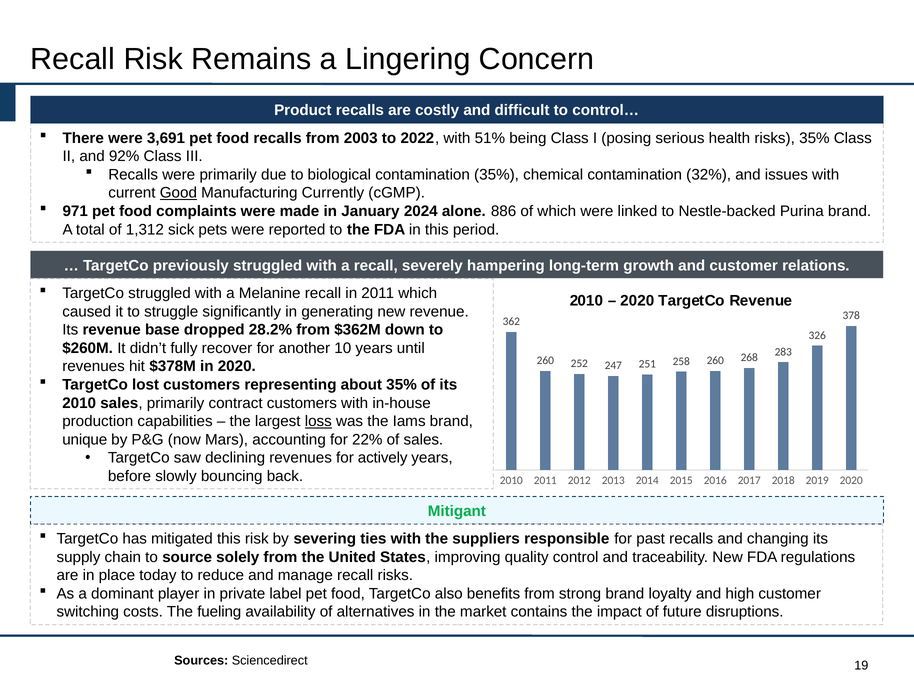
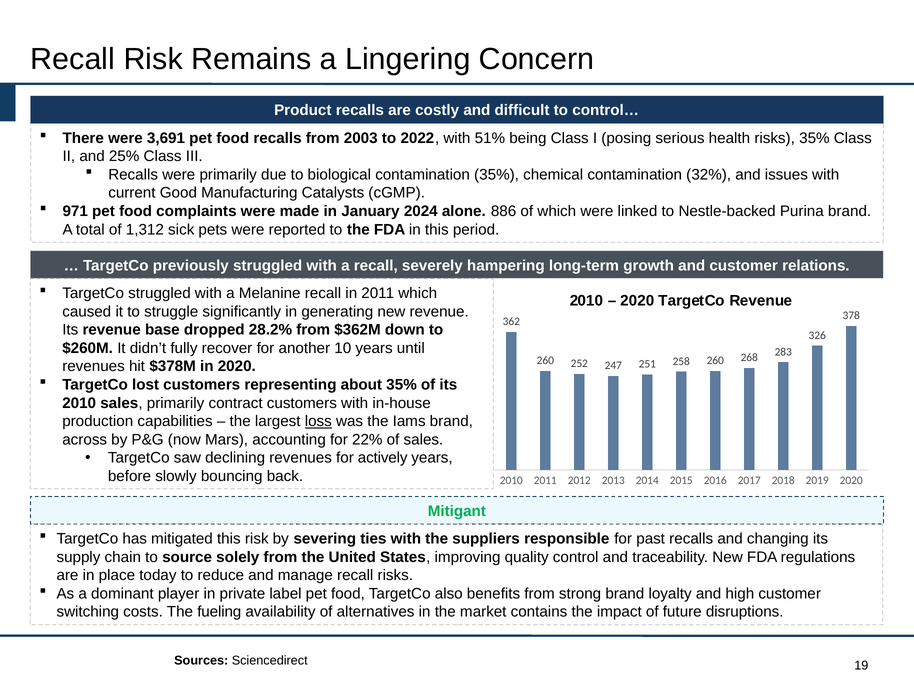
92%: 92% -> 25% (124, 156)
Good underline: present -> none (178, 193)
Currently: Currently -> Catalysts (333, 193)
unique: unique -> across (85, 439)
